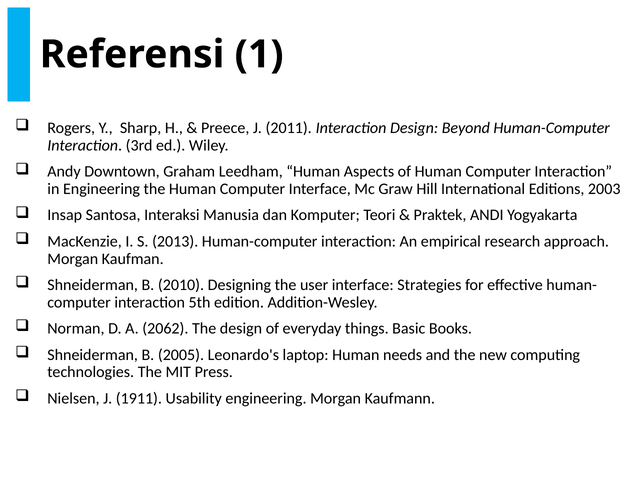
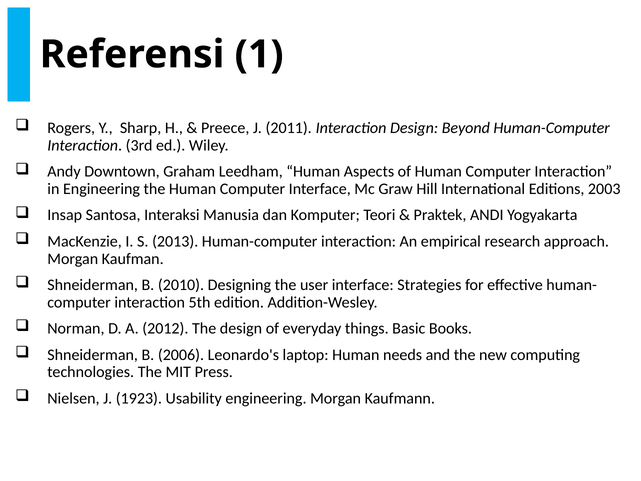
2062: 2062 -> 2012 (165, 328)
2005: 2005 -> 2006 (181, 355)
1911: 1911 -> 1923 (139, 398)
